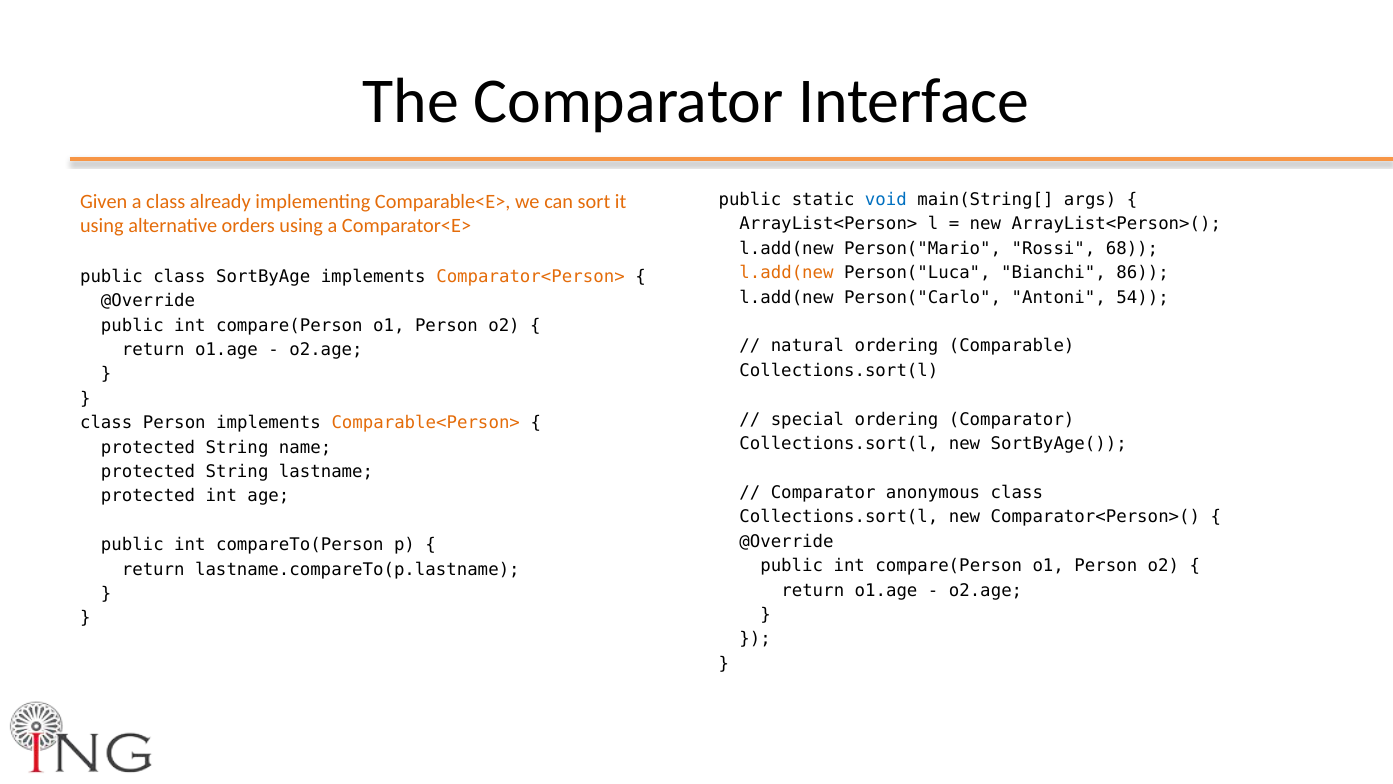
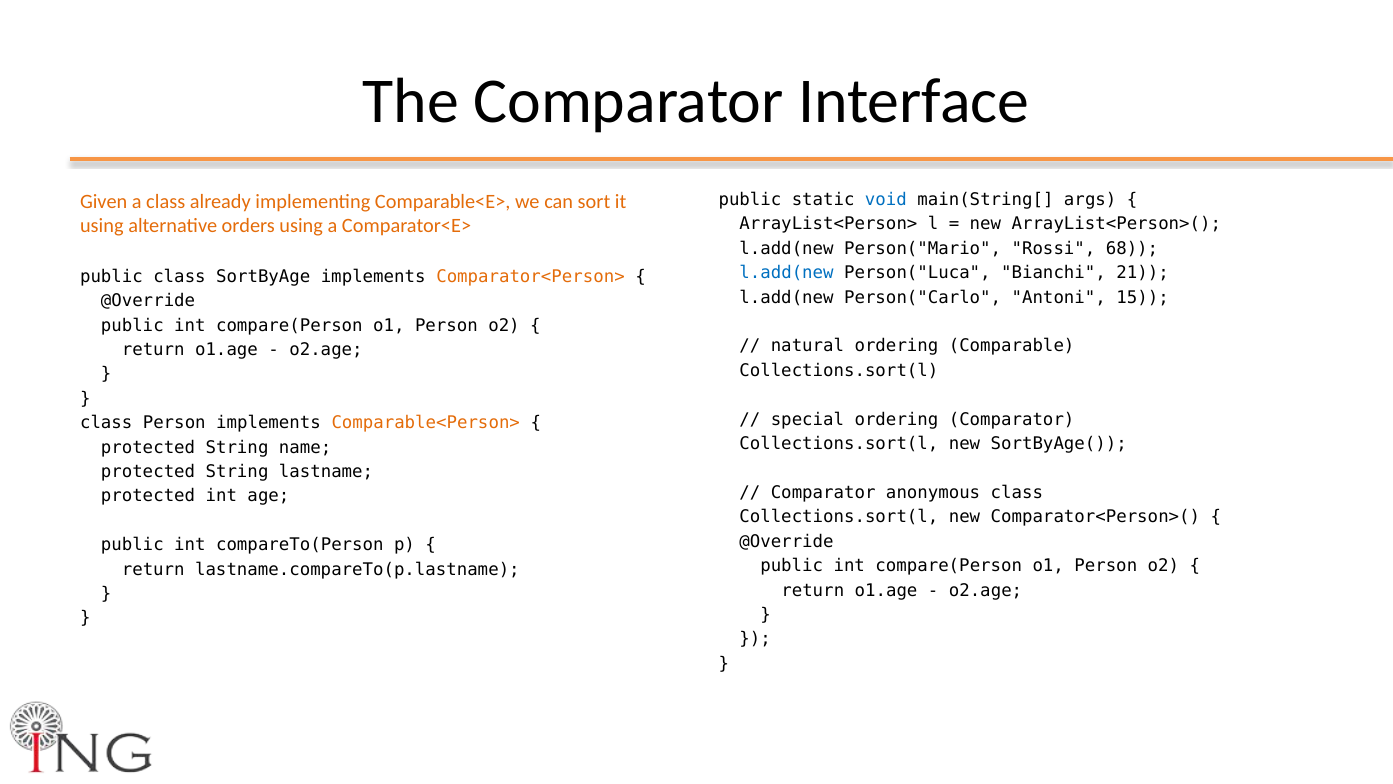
l.add(new colour: orange -> blue (787, 273)
86: 86 -> 21 (1143, 273)
54: 54 -> 15 (1143, 297)
